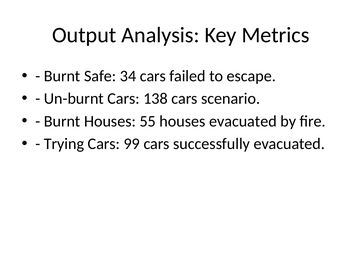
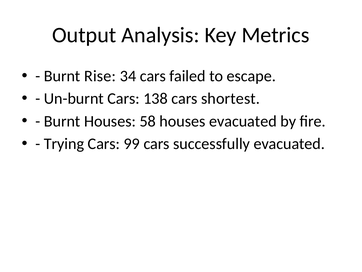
Safe: Safe -> Rise (100, 76)
scenario: scenario -> shortest (231, 98)
55: 55 -> 58 (148, 121)
